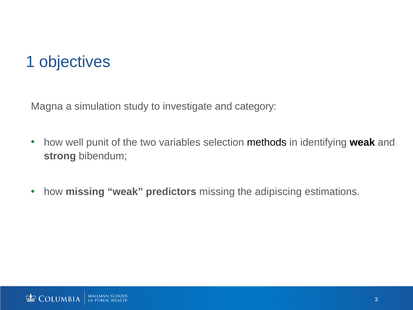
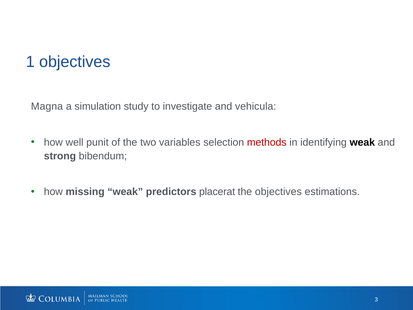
category: category -> vehicula (256, 106)
methods colour: black -> red (267, 142)
predictors missing: missing -> placerat (217, 192)
the adipiscing: adipiscing -> objectives (278, 192)
